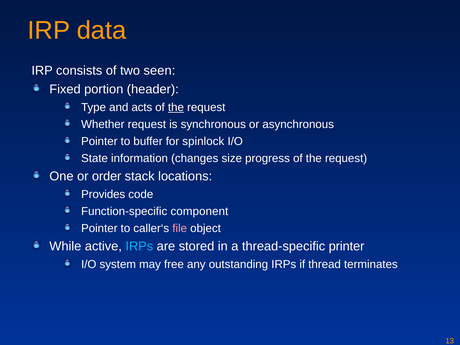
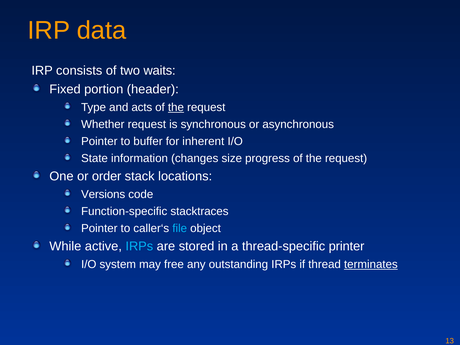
seen: seen -> waits (160, 70)
spinlock: spinlock -> inherent (203, 141)
Provides: Provides -> Versions (103, 194)
component: component -> stacktraces (199, 211)
file colour: pink -> light blue (180, 228)
terminates underline: none -> present (371, 264)
